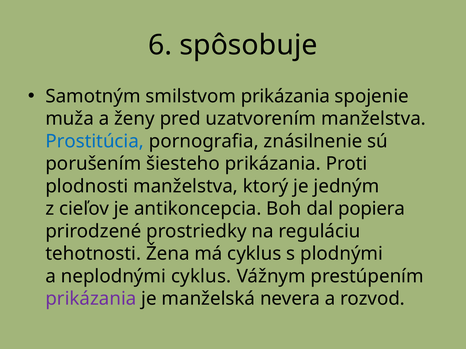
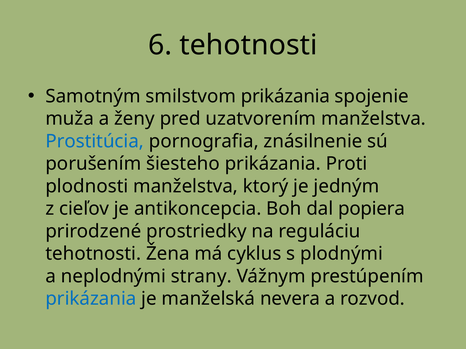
6 spôsobuje: spôsobuje -> tehotnosti (248, 45)
neplodnými cyklus: cyklus -> strany (201, 277)
prikázania colour: purple -> blue (91, 299)
